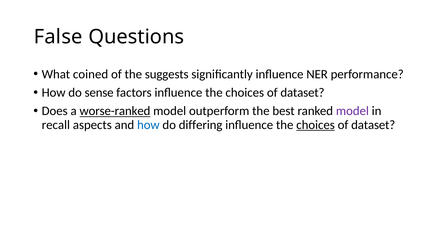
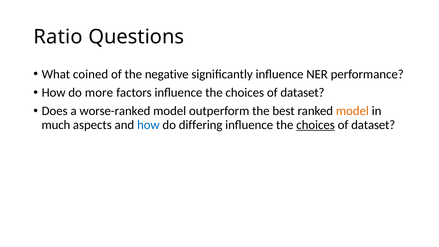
False: False -> Ratio (58, 37)
suggests: suggests -> negative (167, 74)
sense: sense -> more (99, 93)
worse-ranked underline: present -> none (115, 111)
model colour: purple -> orange (352, 111)
recall: recall -> much (56, 125)
